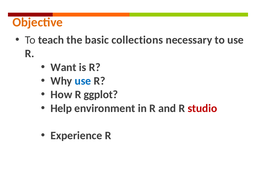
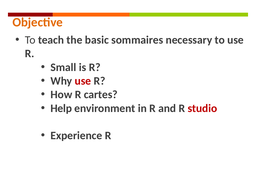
collections: collections -> sommaires (137, 40)
Want: Want -> Small (63, 67)
use colour: blue -> red (83, 81)
ggplot: ggplot -> cartes (101, 95)
